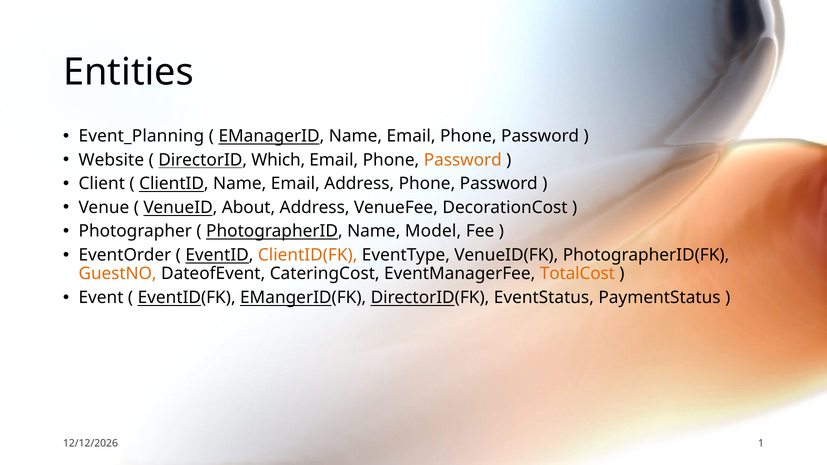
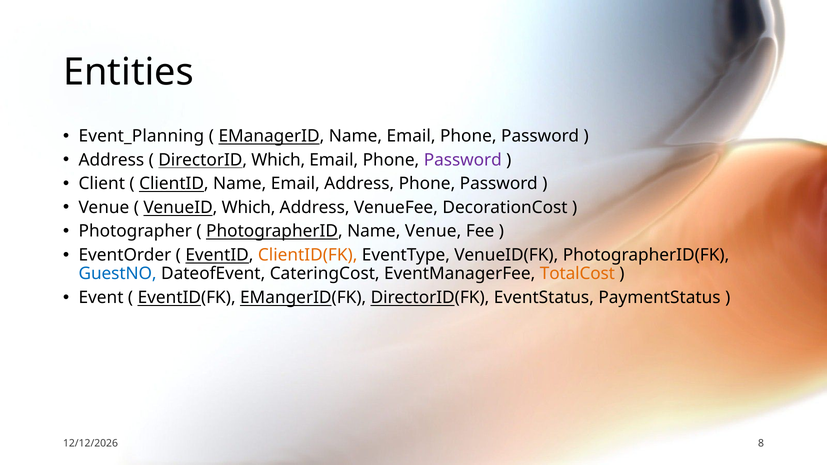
Website: Website -> Address (111, 160)
Password colour: orange -> purple (463, 160)
VenueID About: About -> Which (249, 208)
Name Model: Model -> Venue (433, 231)
GuestNO colour: orange -> blue (118, 274)
1: 1 -> 8 (761, 443)
